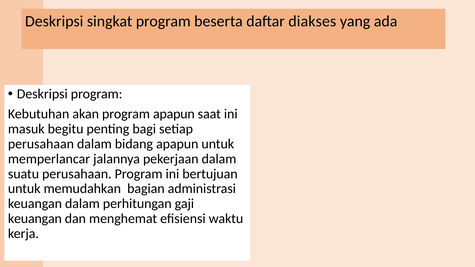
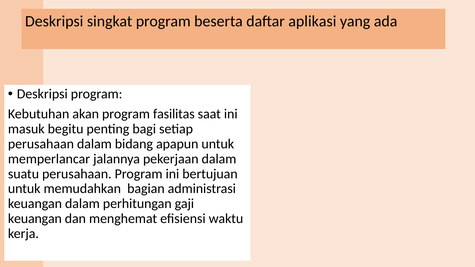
diakses: diakses -> aplikasi (312, 21)
program apapun: apapun -> fasilitas (174, 114)
